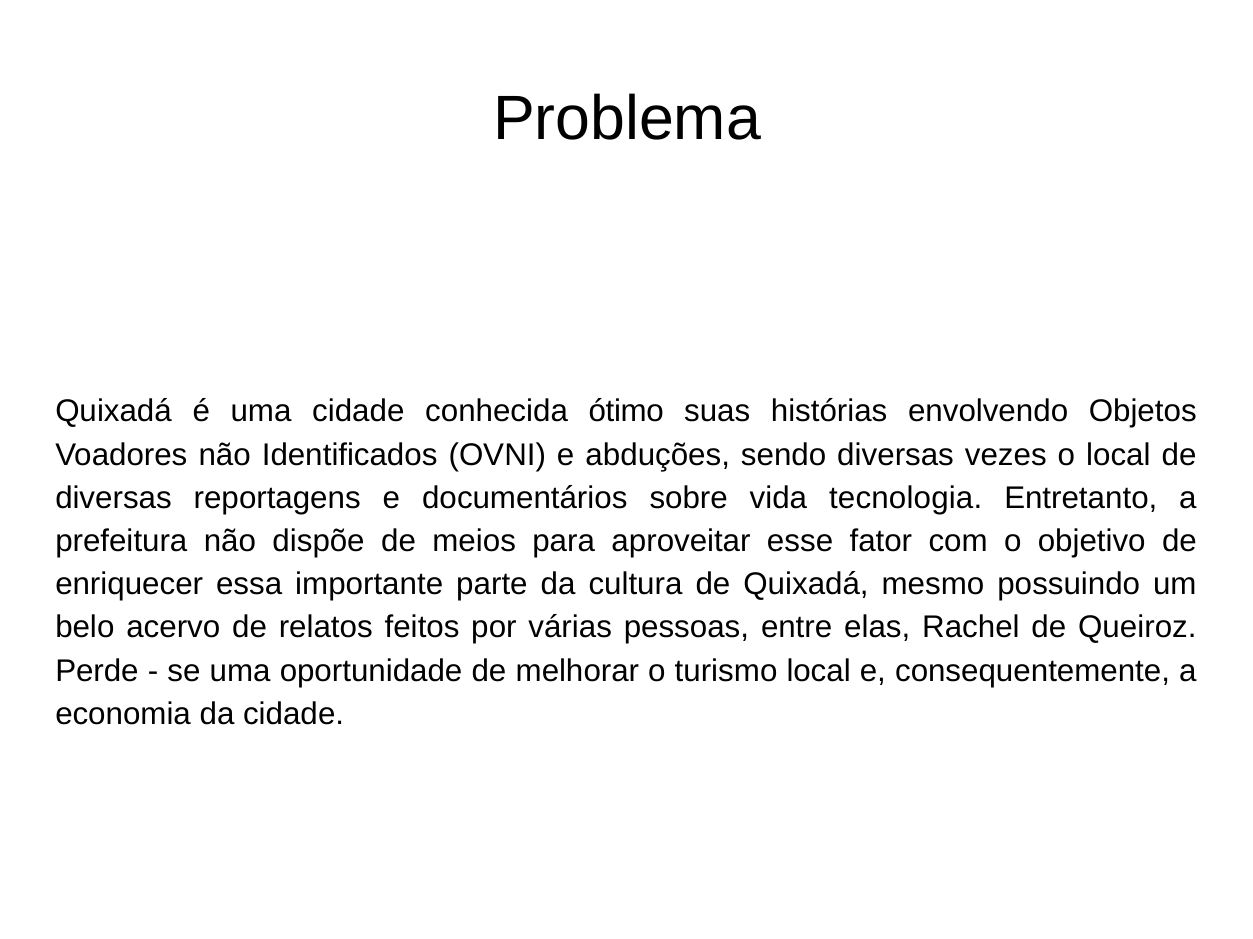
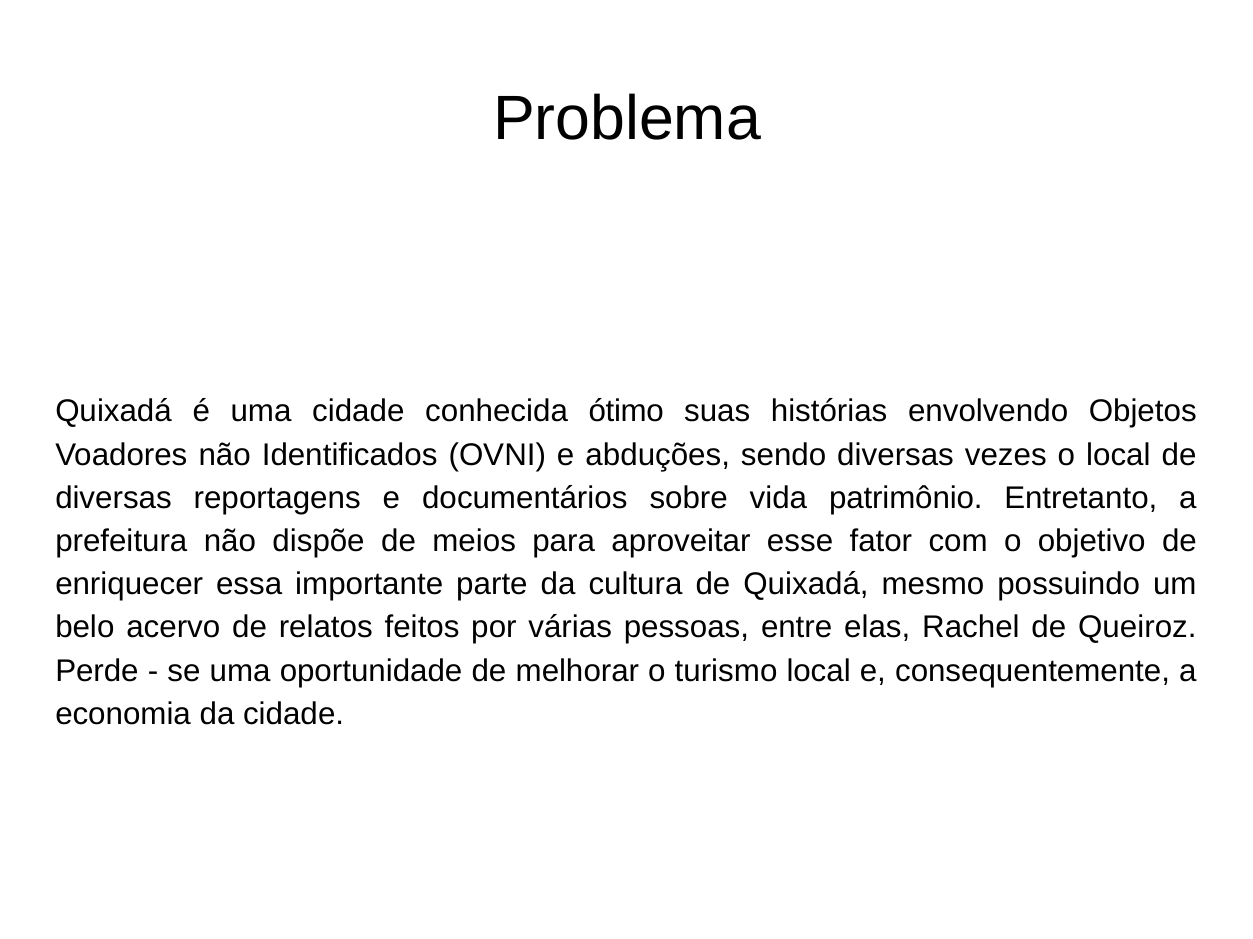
tecnologia: tecnologia -> patrimônio (906, 498)
